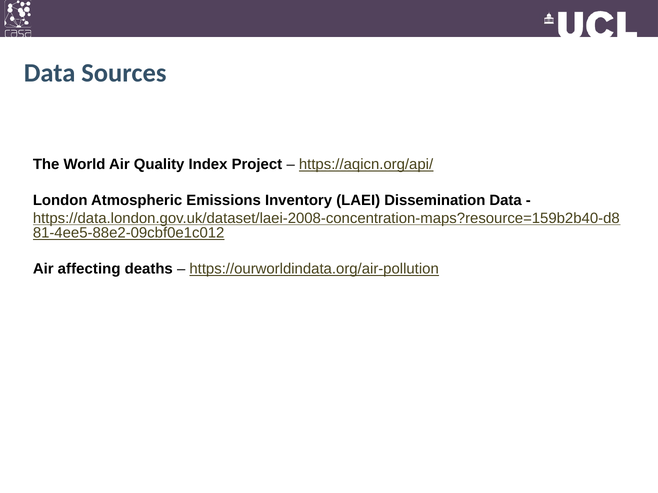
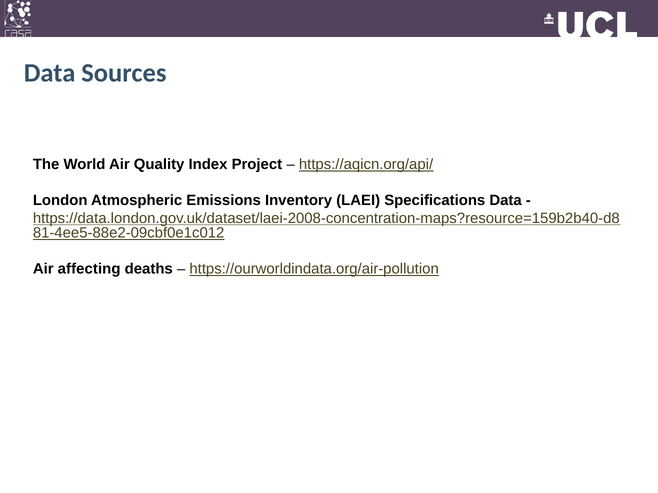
Dissemination: Dissemination -> Specifications (435, 200)
